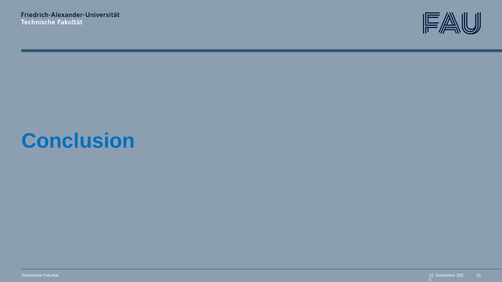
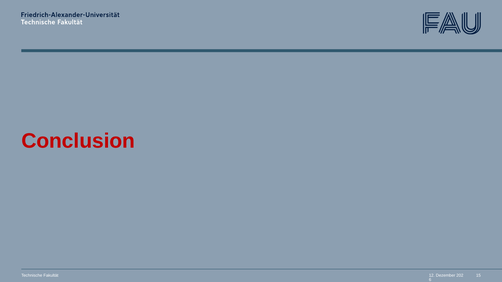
Conclusion colour: blue -> red (78, 141)
